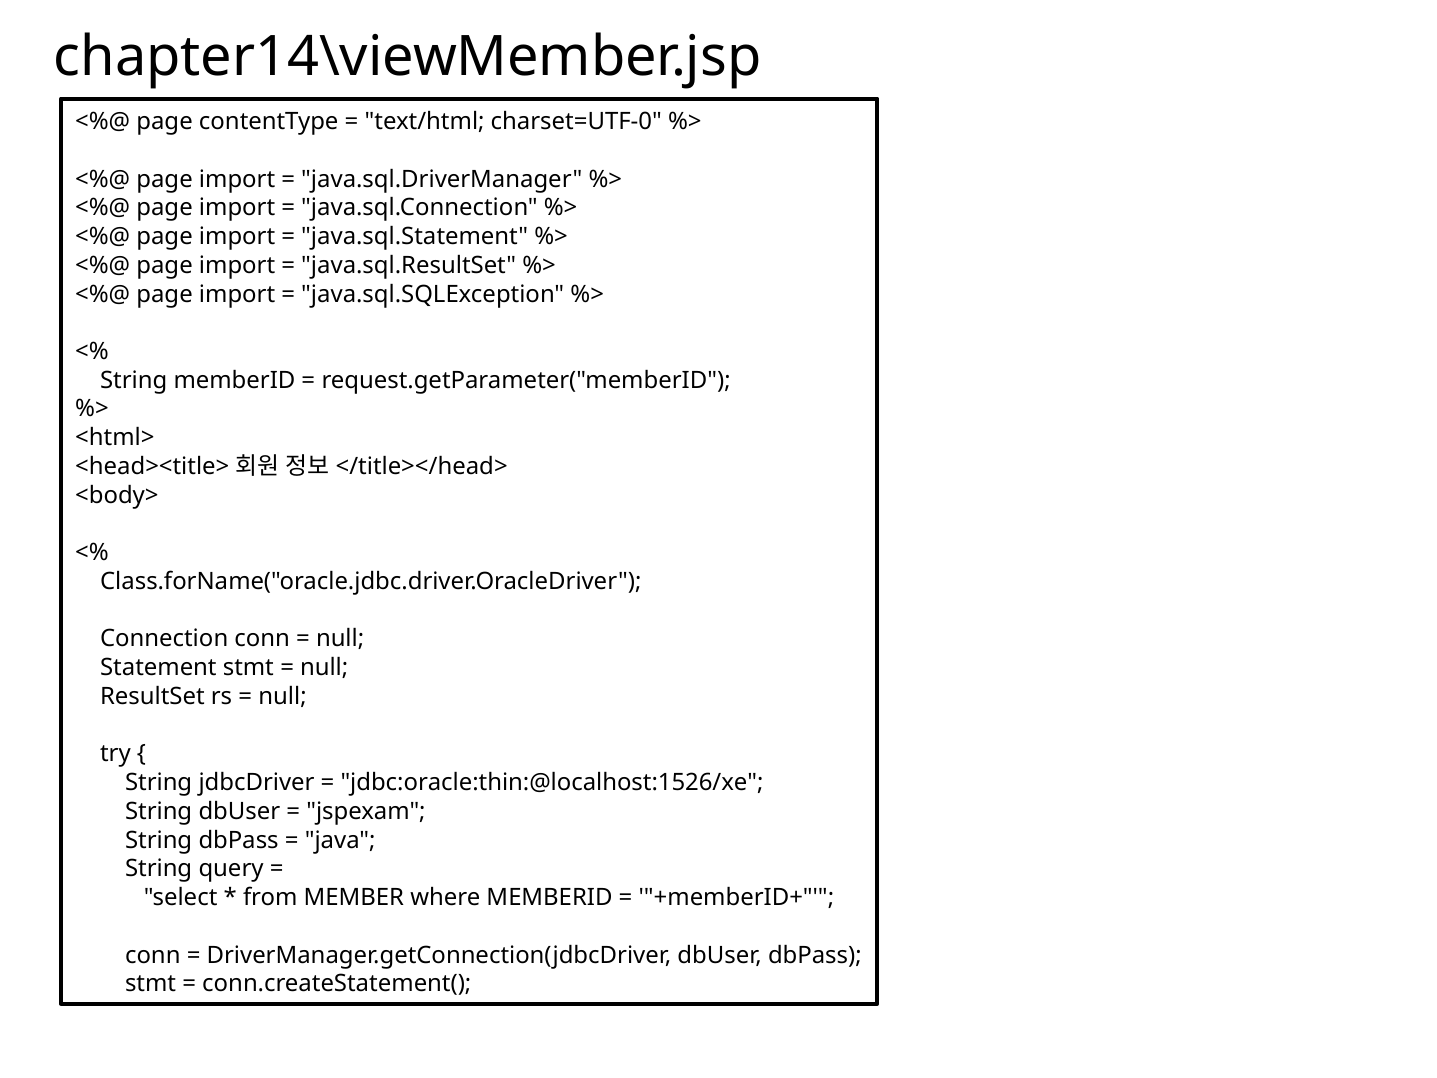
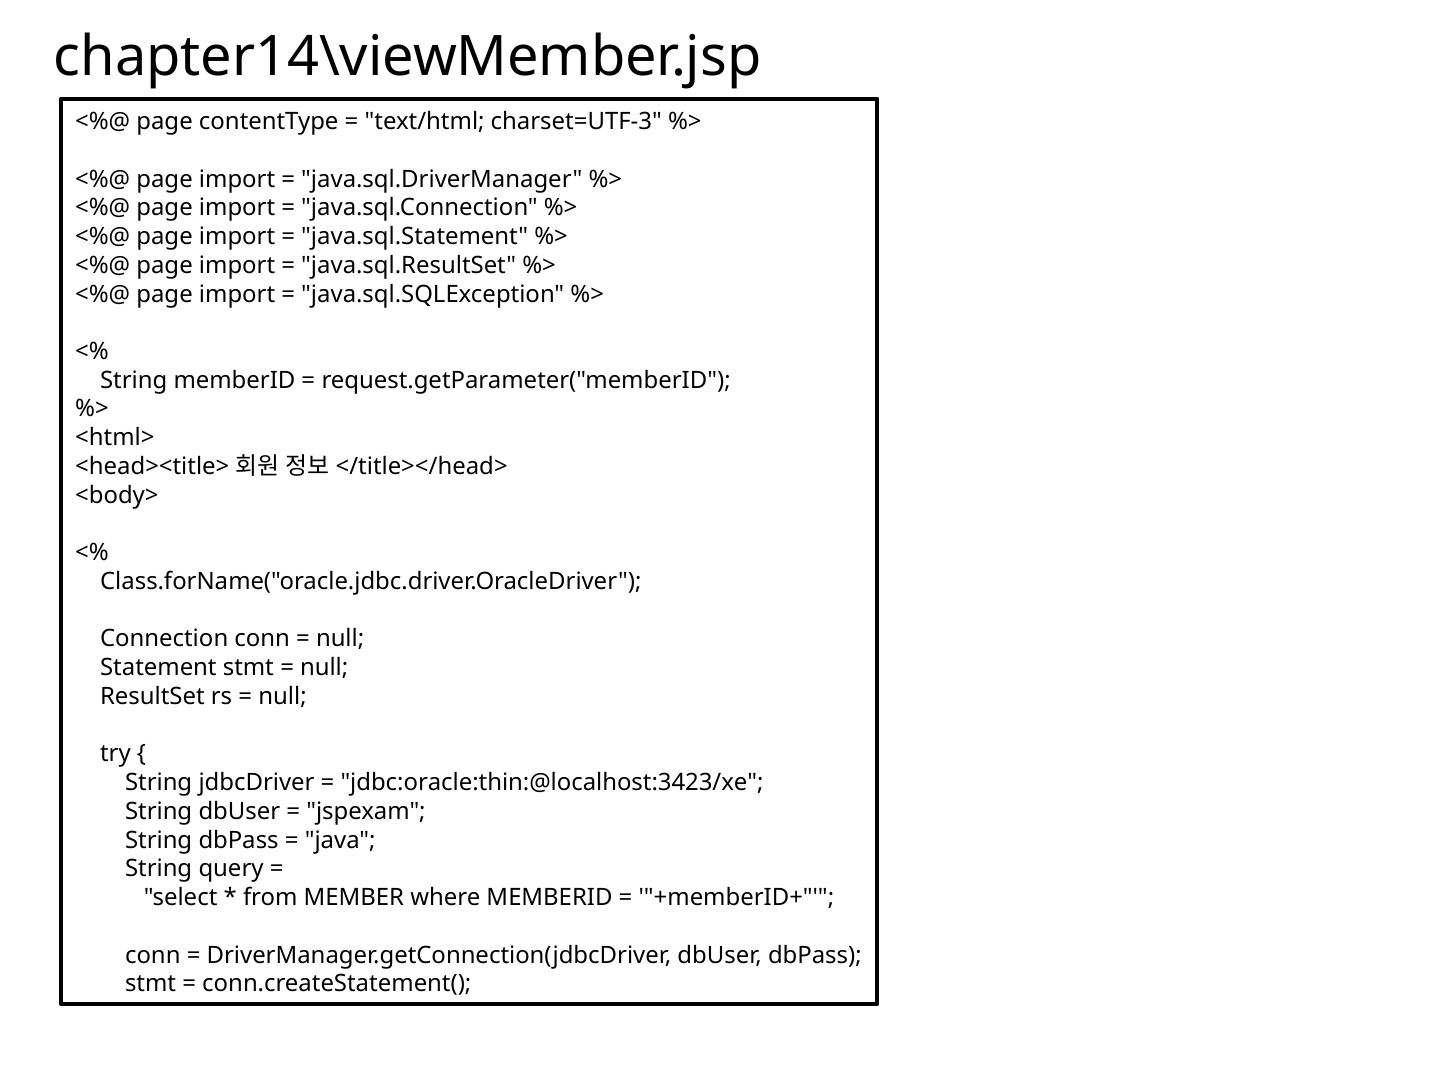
charset=UTF-0: charset=UTF-0 -> charset=UTF-3 (576, 122)
jdbc:oracle:thin:@localhost:1526/xe: jdbc:oracle:thin:@localhost:1526/xe -> jdbc:oracle:thin:@localhost:3423/xe (552, 783)
